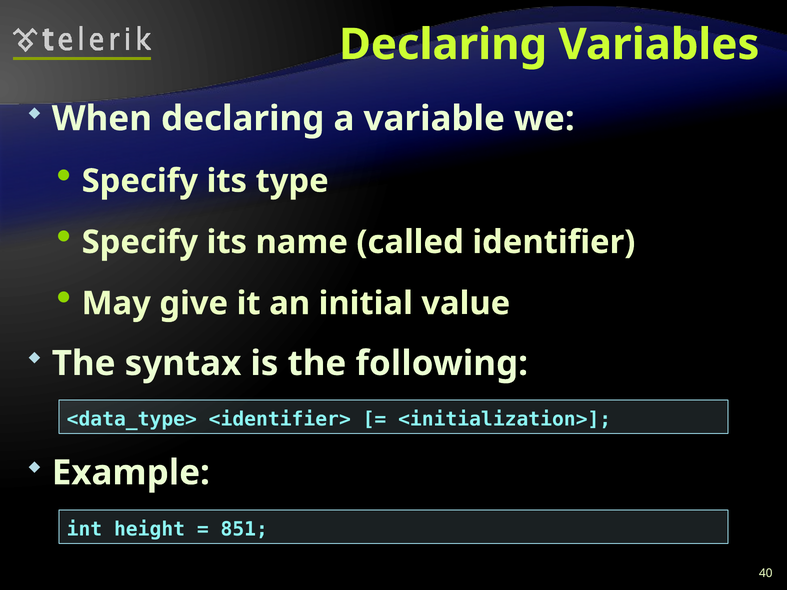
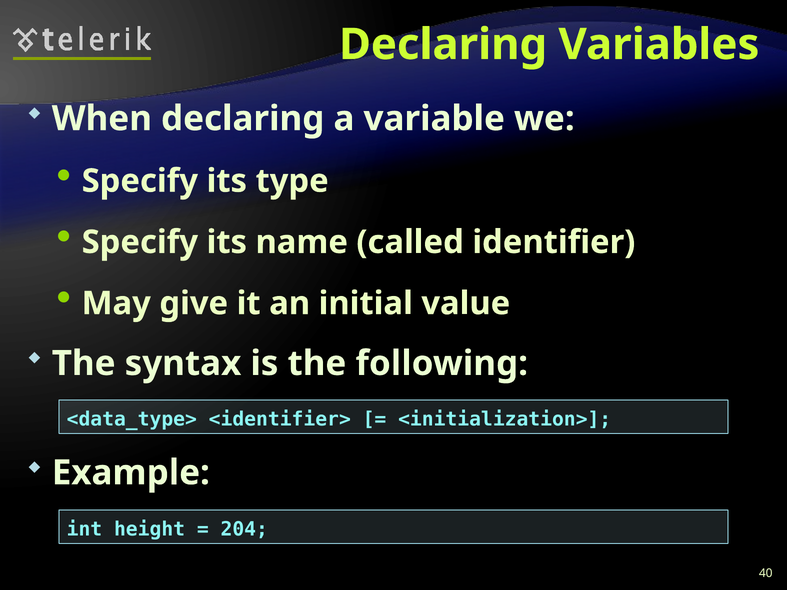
851: 851 -> 204 (244, 530)
